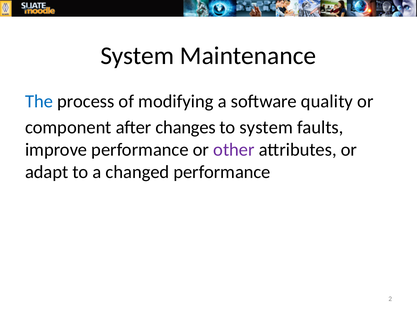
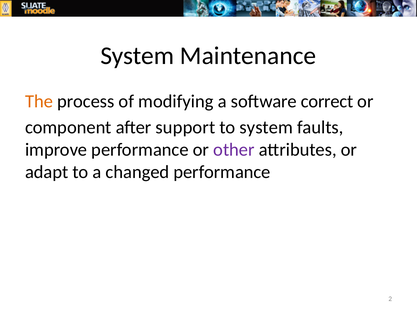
The colour: blue -> orange (39, 101)
quality: quality -> correct (327, 101)
changes: changes -> support (185, 127)
